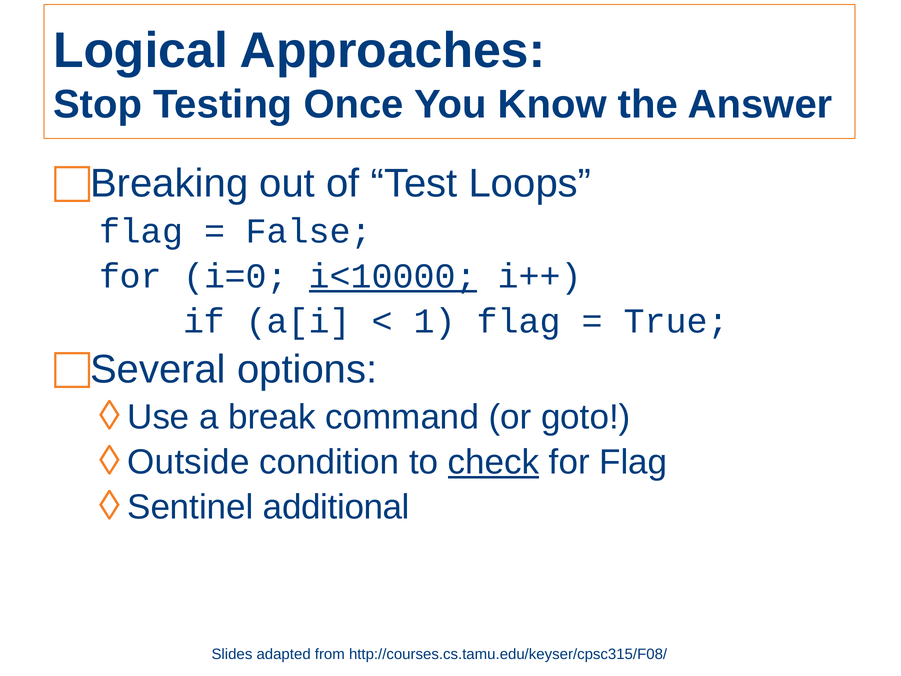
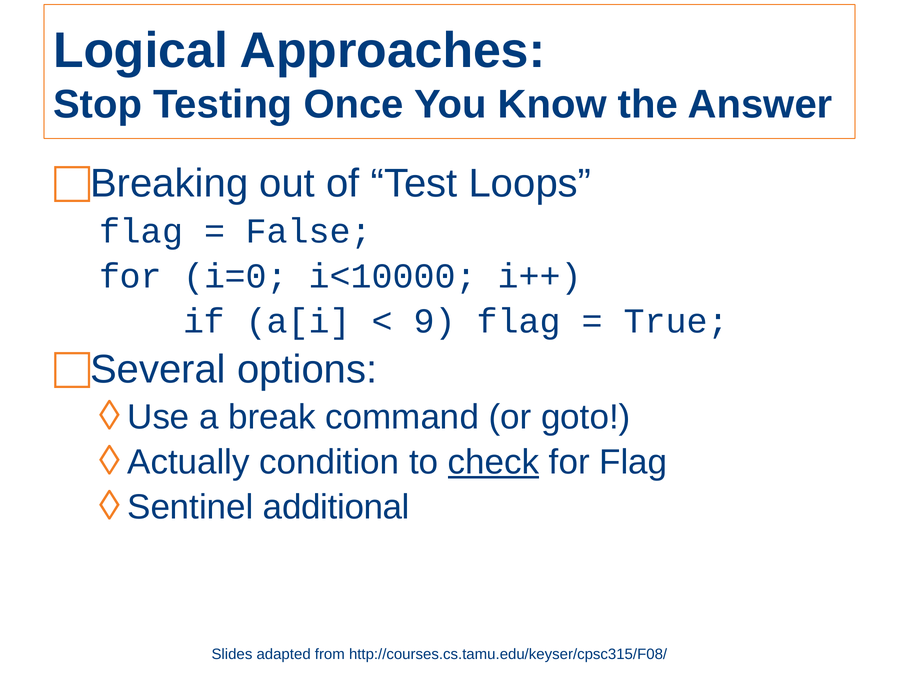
i<10000 underline: present -> none (393, 276)
1: 1 -> 9 (435, 321)
Outside: Outside -> Actually (189, 462)
